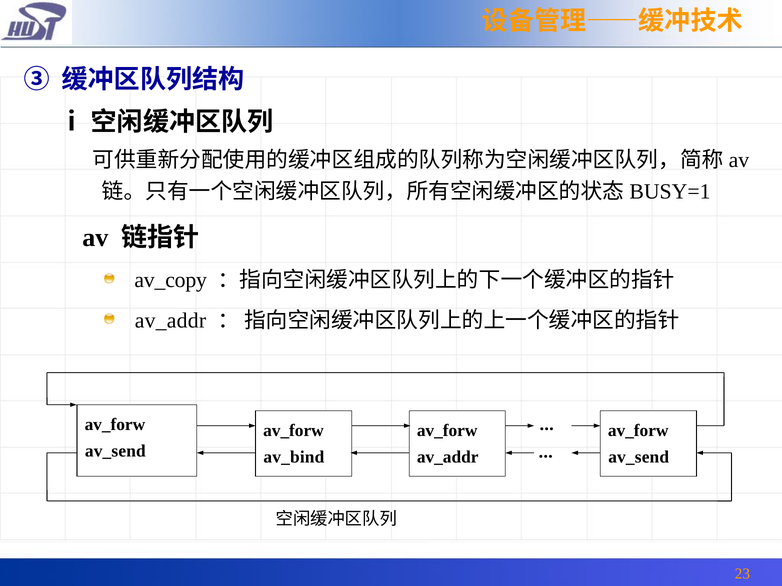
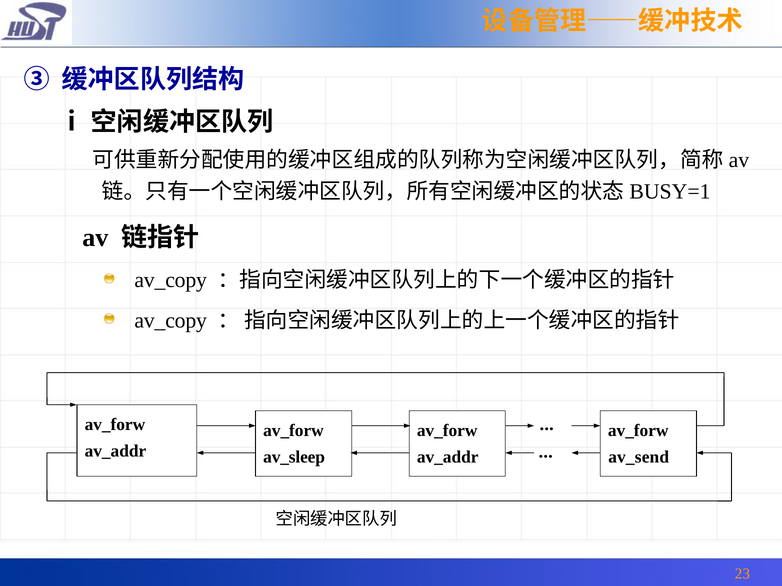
av_addr: av_addr -> av_copy (171, 321)
av_send: av_send -> av_addr (115, 451)
av_bind: av_bind -> av_sleep (294, 458)
